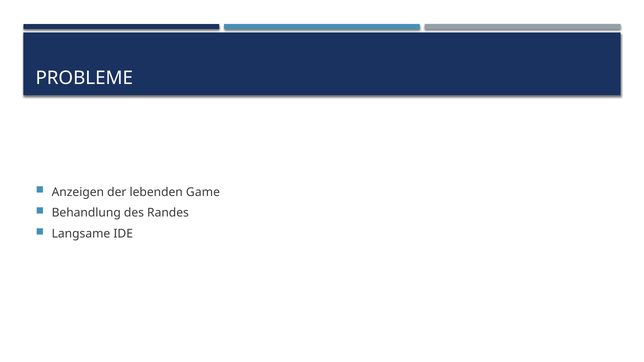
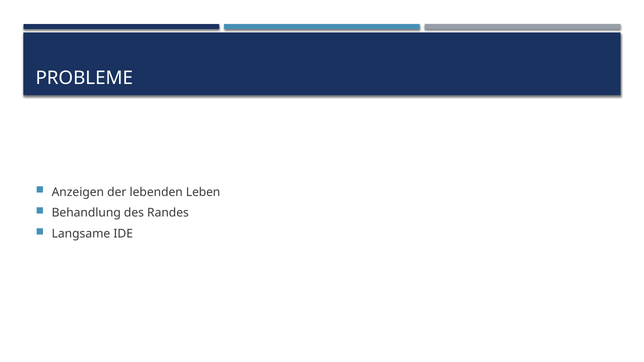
Game: Game -> Leben (203, 192)
